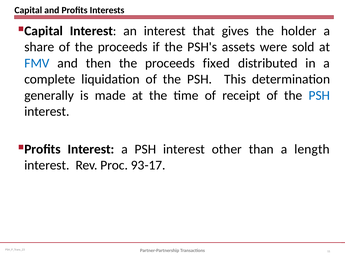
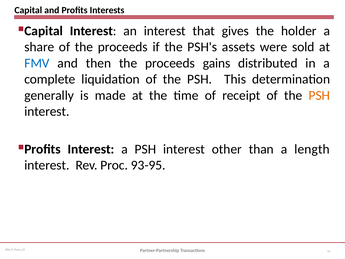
fixed: fixed -> gains (217, 63)
PSH colour: blue -> orange (319, 95)
93-17: 93-17 -> 93-95 (148, 165)
